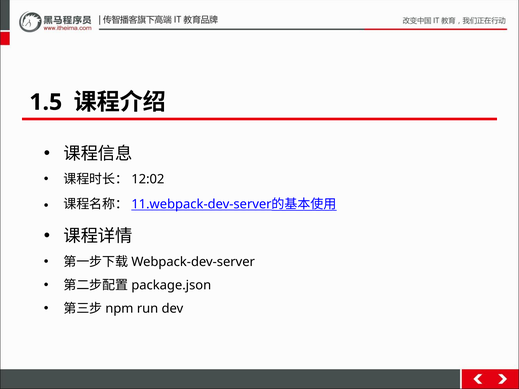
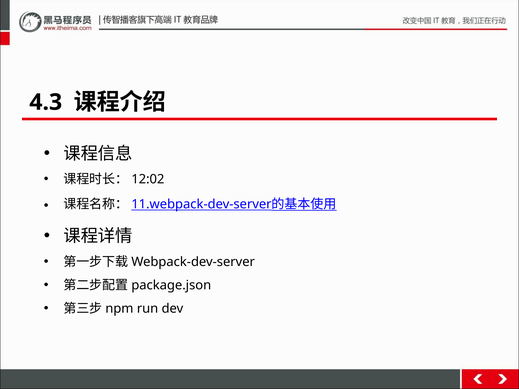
1.5: 1.5 -> 4.3 (46, 102)
